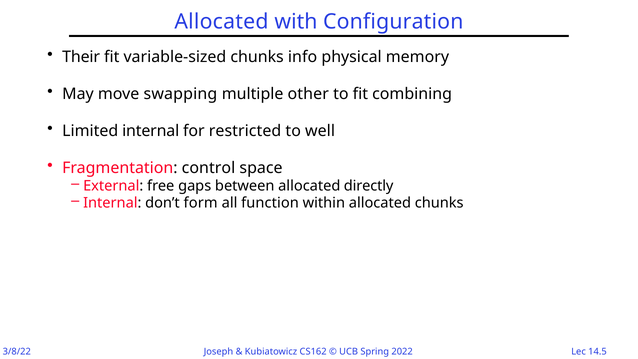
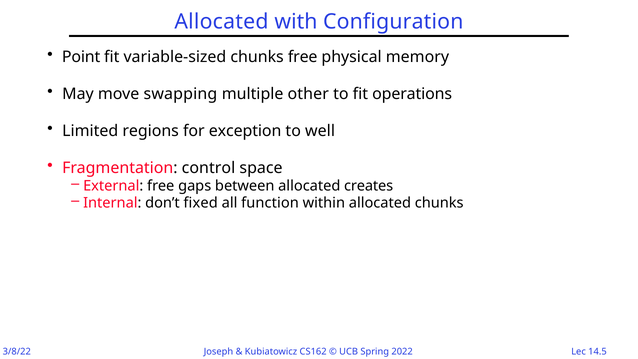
Their: Their -> Point (81, 57)
chunks info: info -> free (303, 57)
combining: combining -> operations (412, 94)
Limited internal: internal -> regions (151, 131)
restricted: restricted -> exception (245, 131)
directly: directly -> creates (369, 186)
form: form -> fixed (201, 203)
